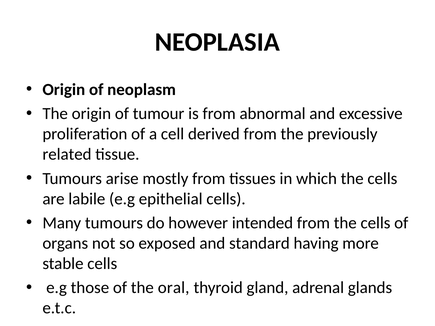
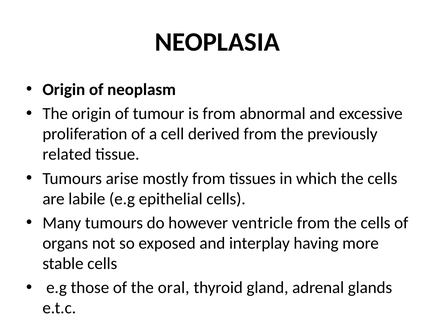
intended: intended -> ventricle (262, 223)
standard: standard -> interplay (259, 243)
